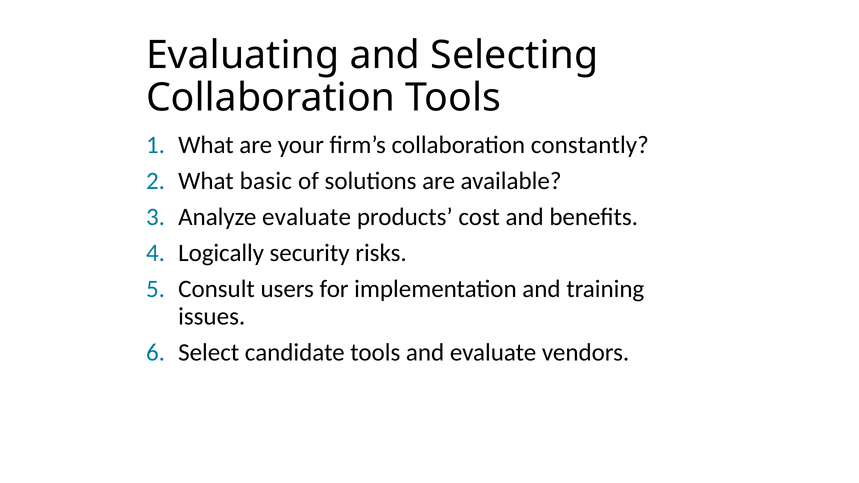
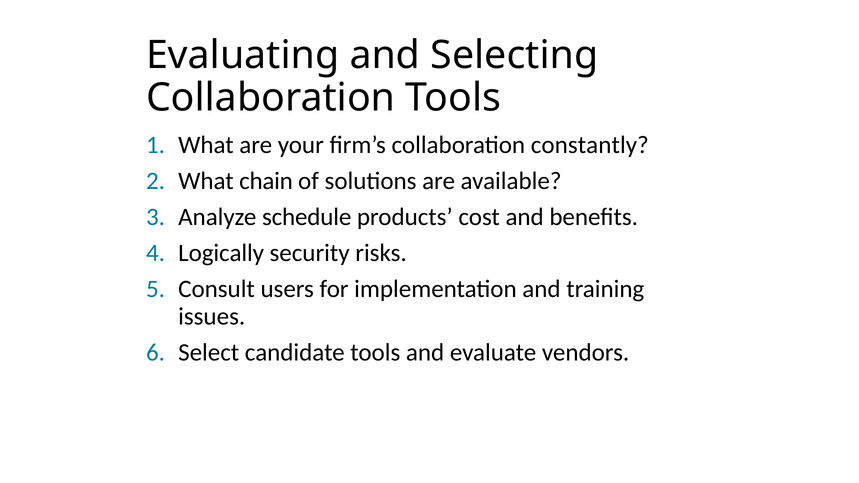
basic: basic -> chain (266, 181)
Analyze evaluate: evaluate -> schedule (307, 217)
